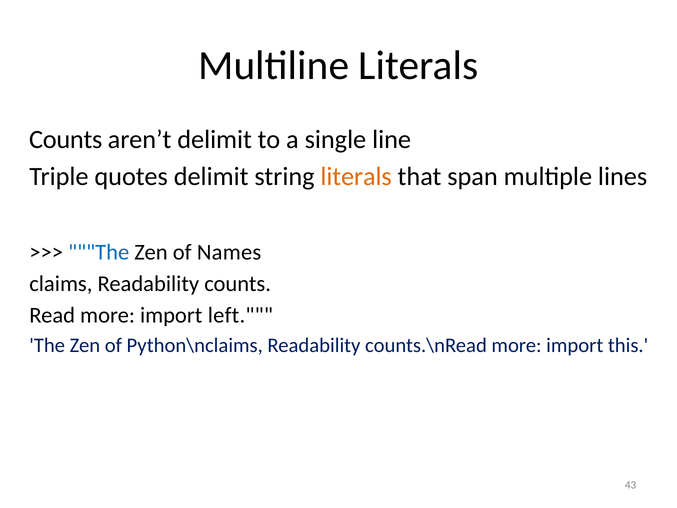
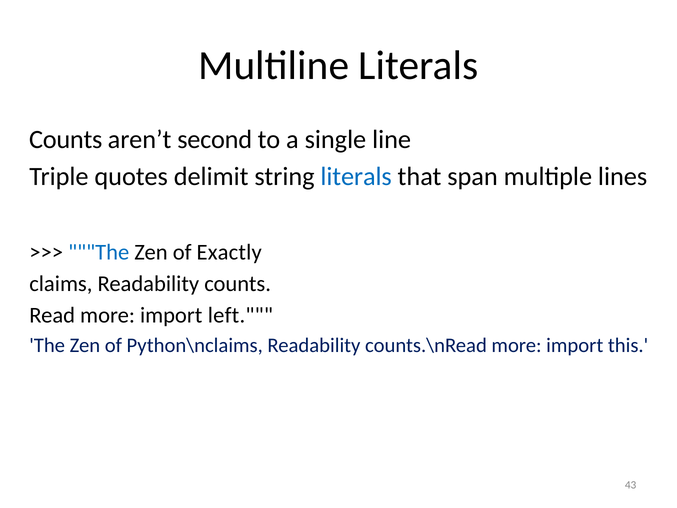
aren’t delimit: delimit -> second (215, 139)
literals colour: orange -> blue (356, 176)
Names: Names -> Exactly (229, 252)
